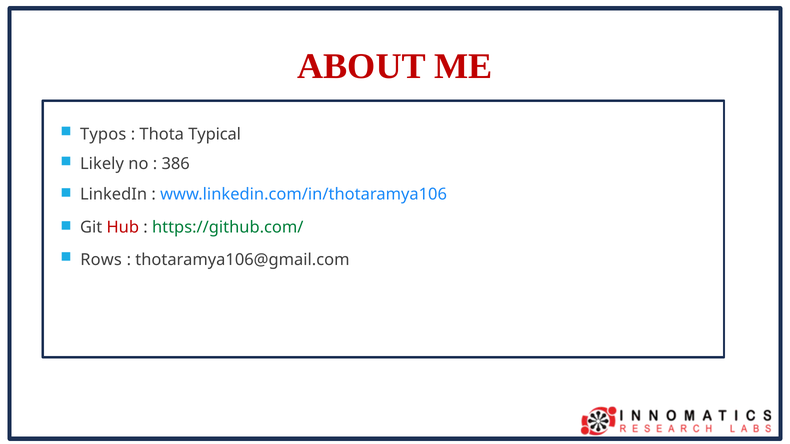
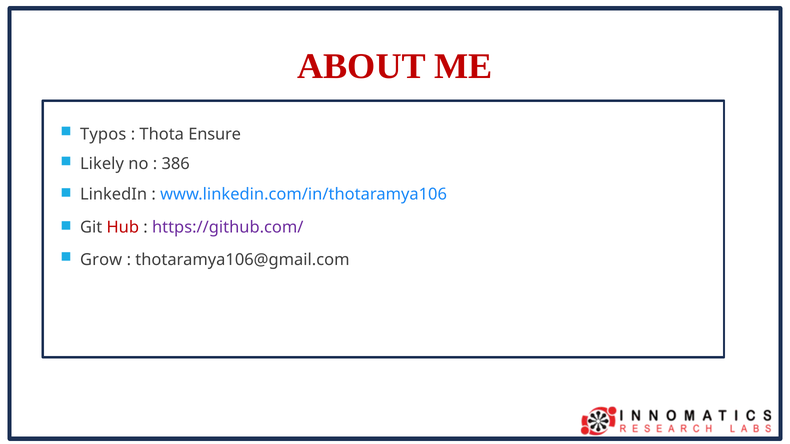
Typical: Typical -> Ensure (215, 134)
https://github.com/ colour: green -> purple (228, 227)
Rows: Rows -> Grow (101, 260)
